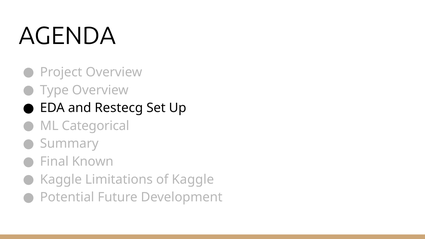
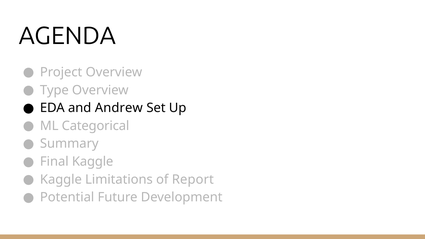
Restecg: Restecg -> Andrew (119, 108)
Final Known: Known -> Kaggle (93, 162)
of Kaggle: Kaggle -> Report (193, 180)
